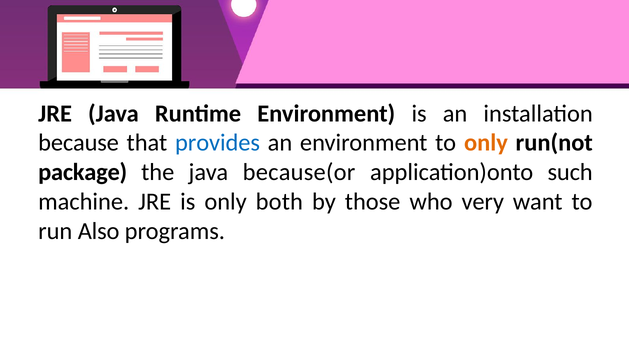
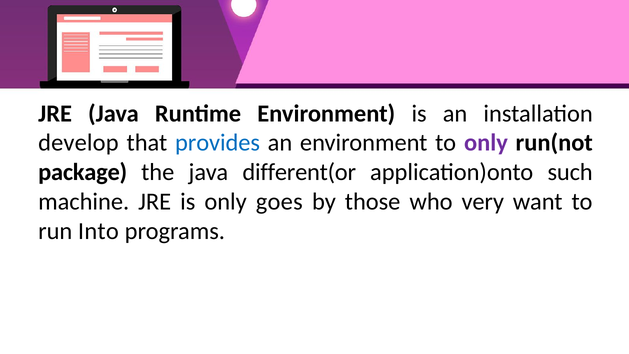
because: because -> develop (78, 143)
only colour: orange -> purple (486, 143)
because(or: because(or -> different(or (299, 172)
both: both -> goes (279, 202)
Also: Also -> Into (98, 231)
